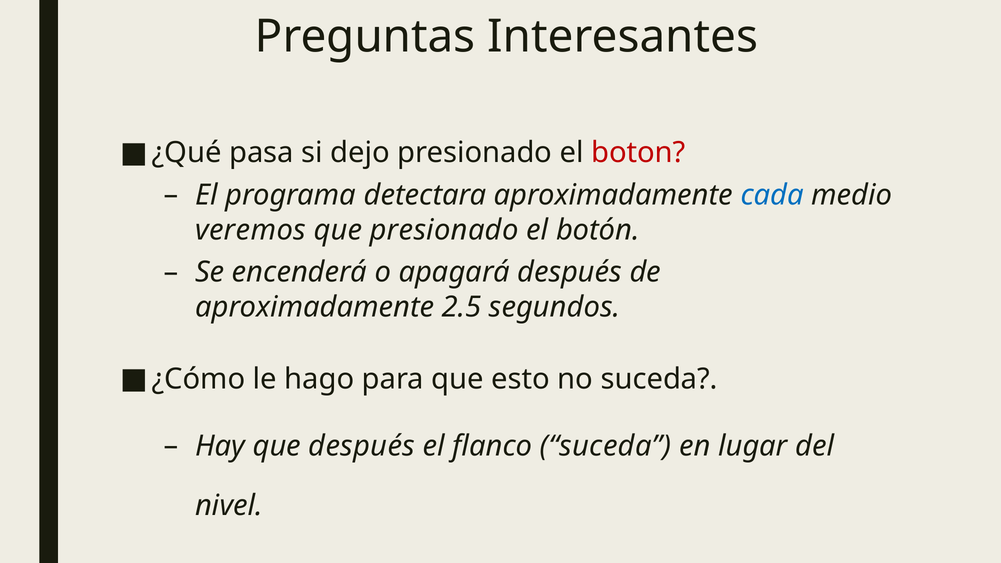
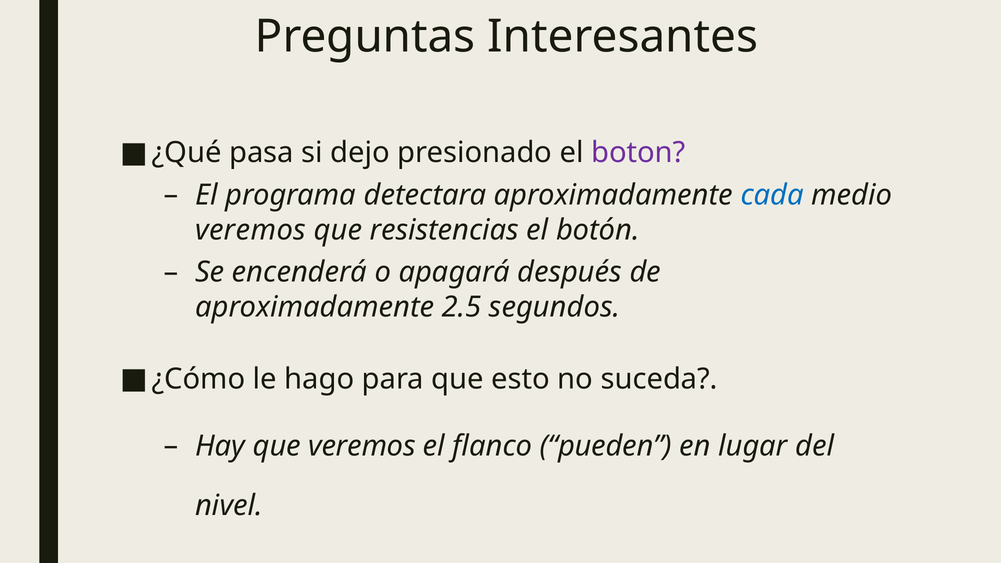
boton colour: red -> purple (638, 153)
que presionado: presionado -> resistencias (444, 230)
que después: después -> veremos (362, 446)
flanco suceda: suceda -> pueden (606, 446)
